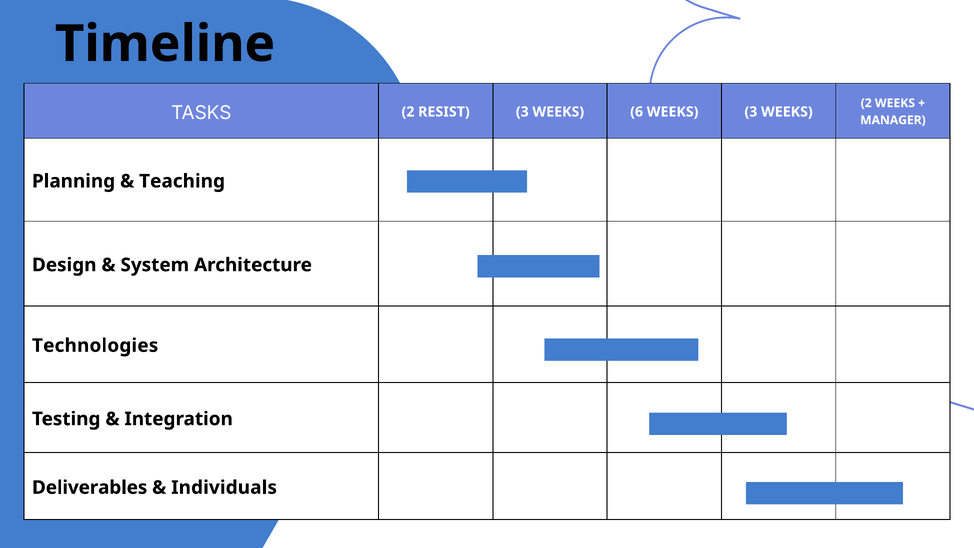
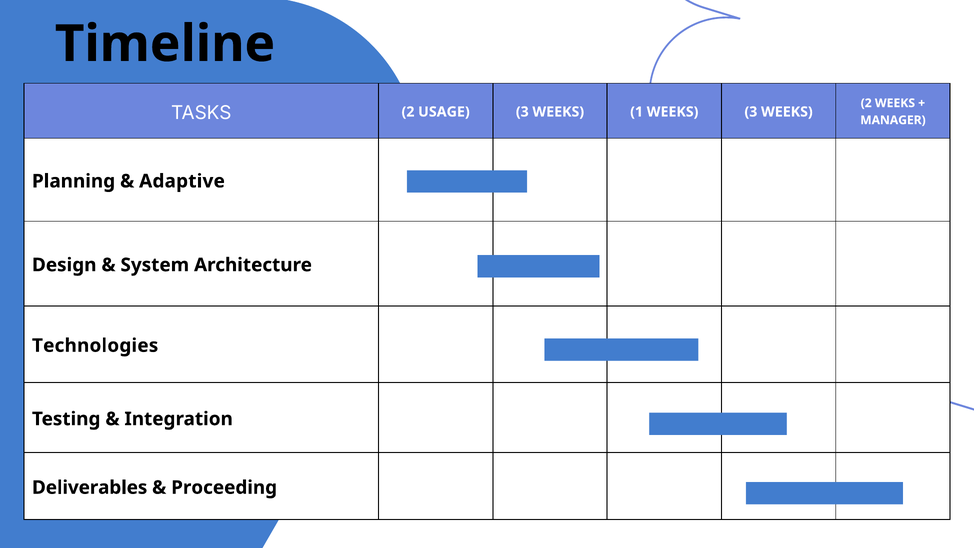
RESIST: RESIST -> USAGE (444, 112)
6: 6 -> 1 (637, 112)
Teaching: Teaching -> Adaptive (182, 181)
Individuals: Individuals -> Proceeding (224, 487)
